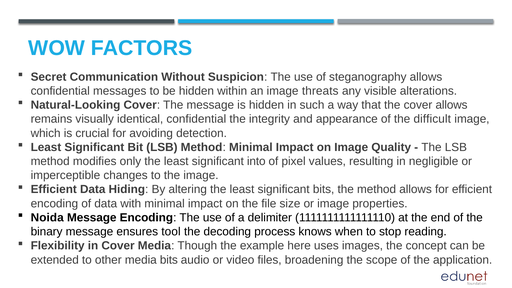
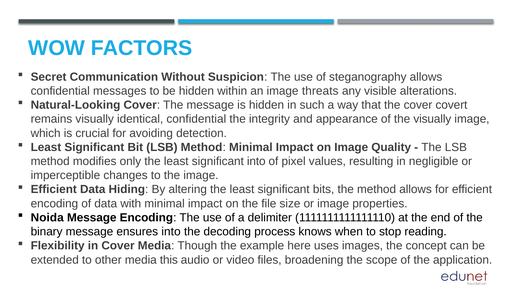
cover allows: allows -> covert (451, 105)
the difficult: difficult -> visually (432, 119)
ensures tool: tool -> into (171, 232)
media bits: bits -> this (169, 260)
